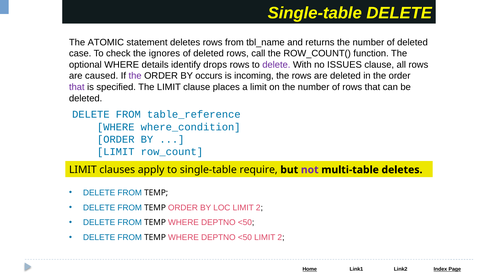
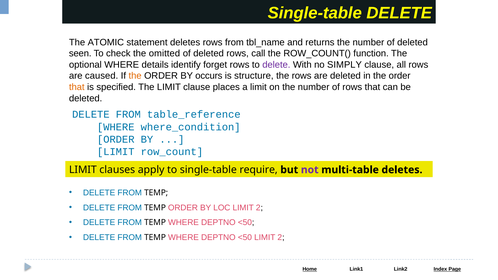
case: case -> seen (80, 54)
ignores: ignores -> omitted (164, 54)
drops: drops -> forget (215, 65)
ISSUES: ISSUES -> SIMPLY (344, 65)
the colour: purple -> orange (135, 76)
incoming: incoming -> structure (254, 76)
that colour: purple -> orange (77, 87)
